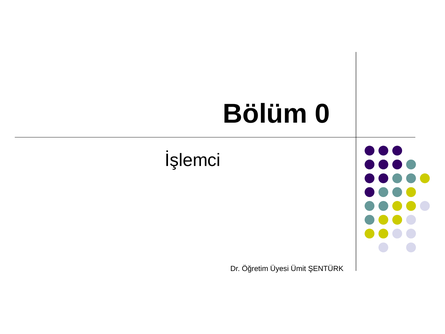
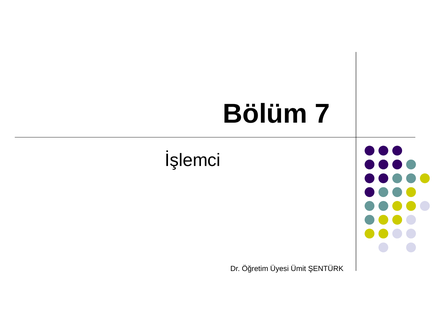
0: 0 -> 7 (322, 114)
